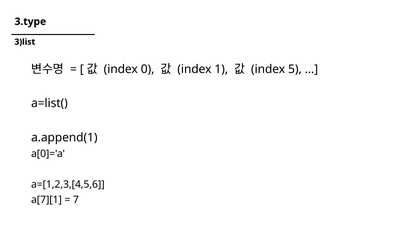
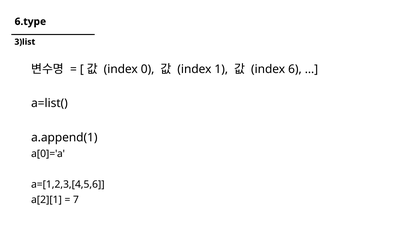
3.type: 3.type -> 6.type (30, 22)
5: 5 -> 6 (295, 69)
a[7][1: a[7][1 -> a[2][1 (47, 199)
